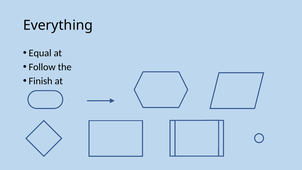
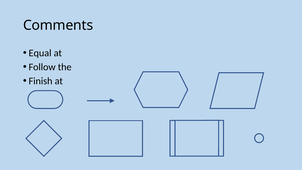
Everything: Everything -> Comments (58, 25)
